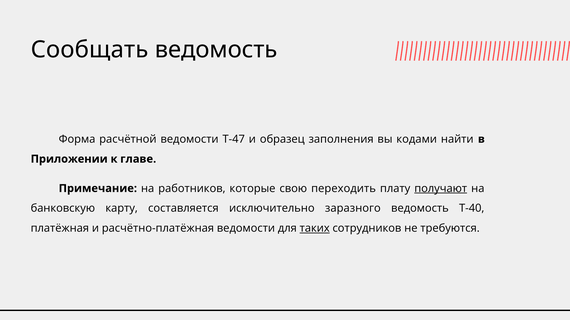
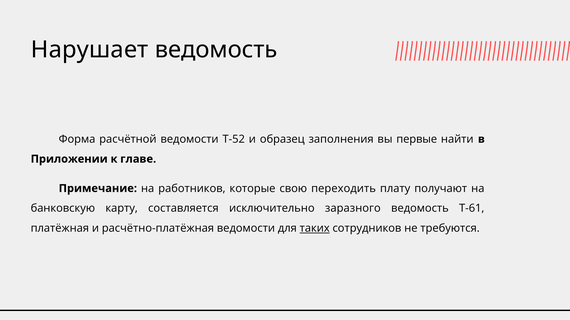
Сообщать: Сообщать -> Нарушает (90, 50)
Т-47: Т-47 -> Т-52 (234, 139)
кодами: кодами -> первые (417, 139)
получают underline: present -> none (441, 189)
Т-40: Т-40 -> Т-61 (472, 209)
